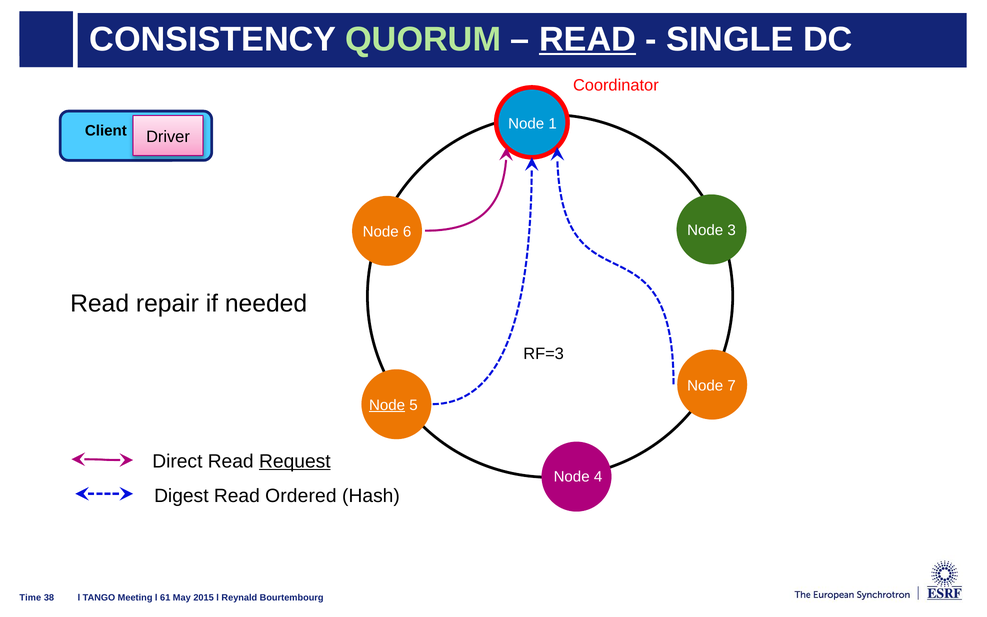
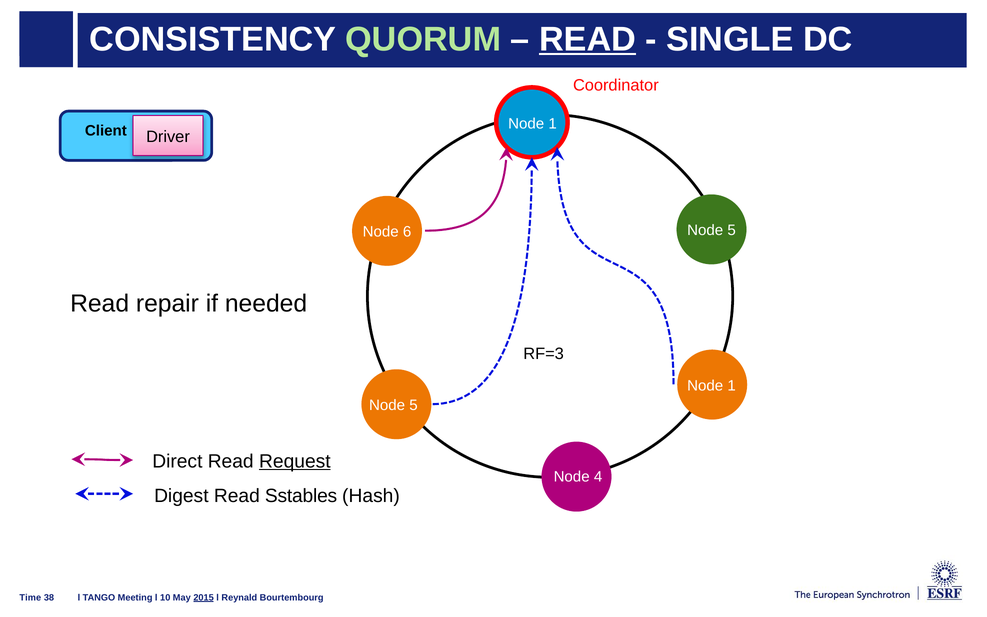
3: 3 -> 5 (732, 230)
7: 7 -> 1 (732, 385)
Node underline: present -> none (387, 405)
Ordered: Ordered -> Sstables (301, 496)
61: 61 -> 10 (165, 597)
2015 underline: none -> present (204, 597)
